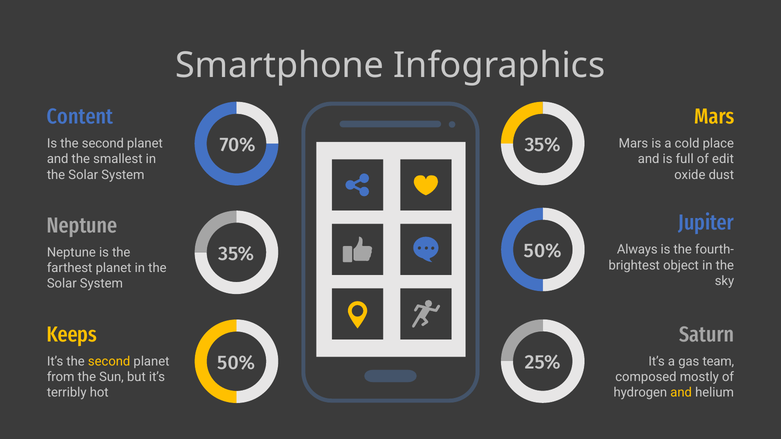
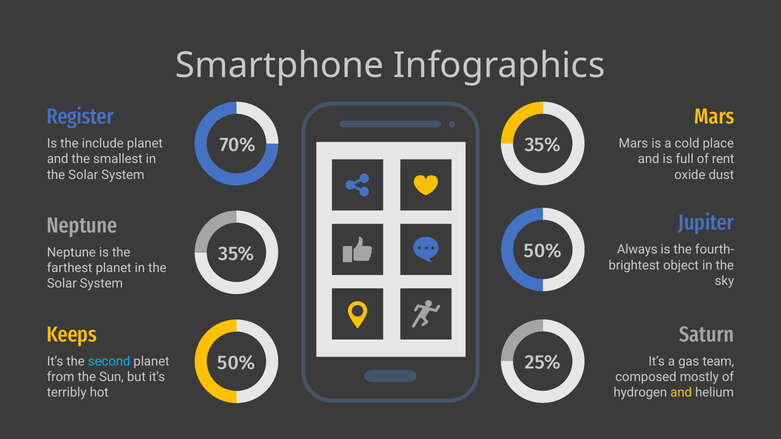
Content: Content -> Register (80, 117)
Is the second: second -> include (103, 144)
edit: edit -> rent (723, 159)
second colour: yellow -> light blue (109, 362)
